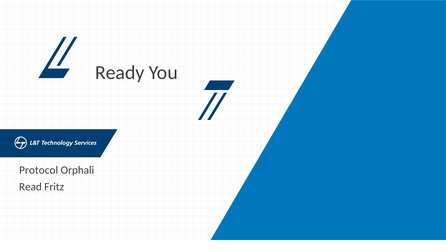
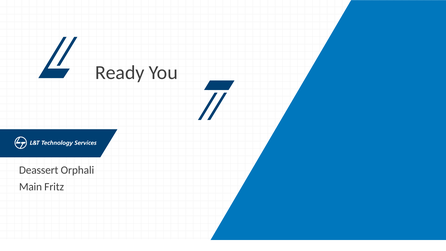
Protocol: Protocol -> Deassert (39, 170)
Read: Read -> Main (30, 187)
